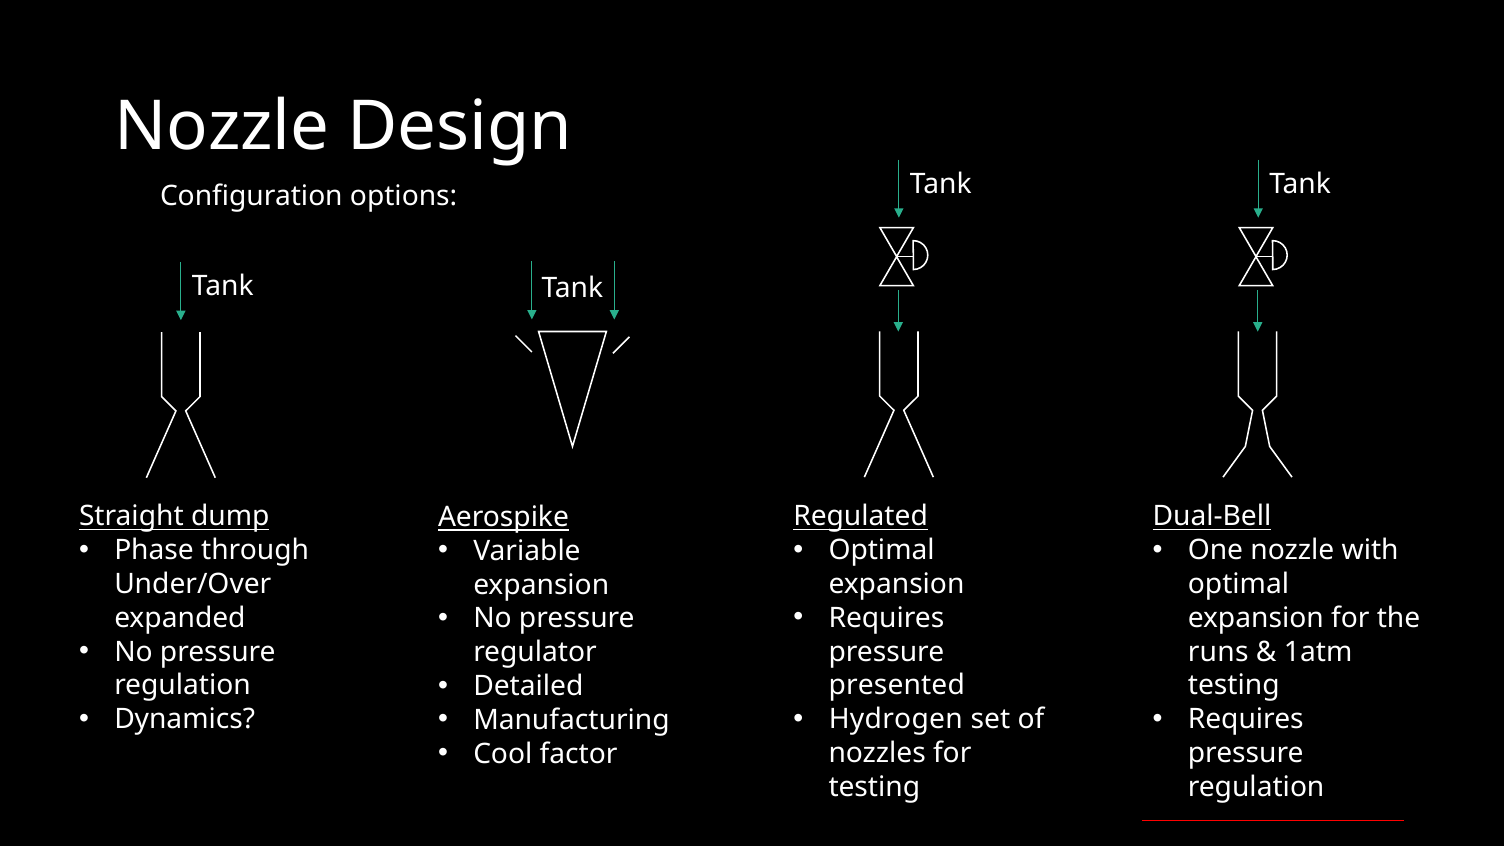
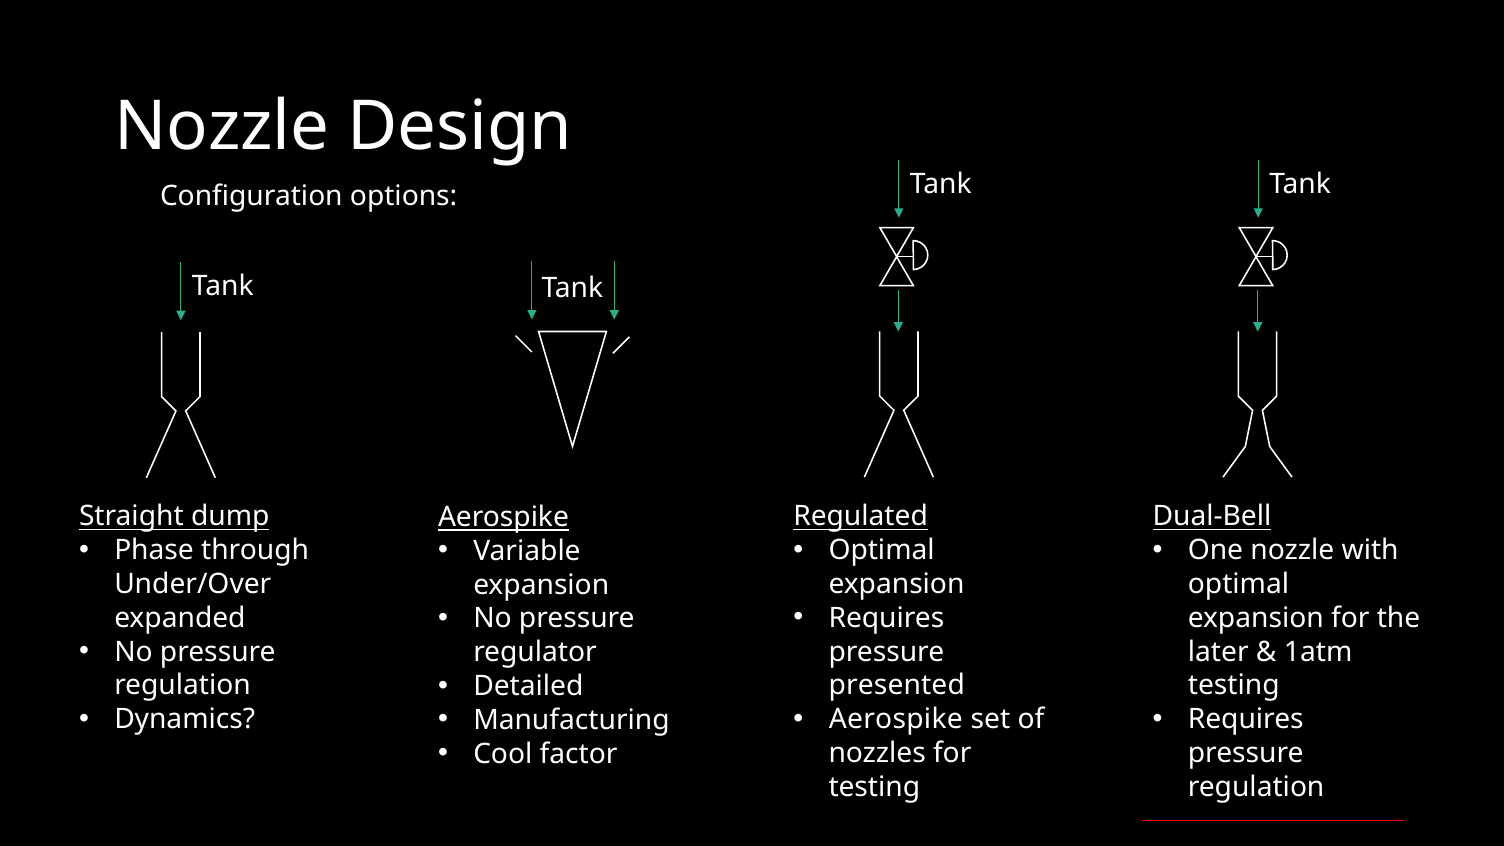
runs: runs -> later (1218, 652)
Hydrogen: Hydrogen -> Aerospike (896, 719)
